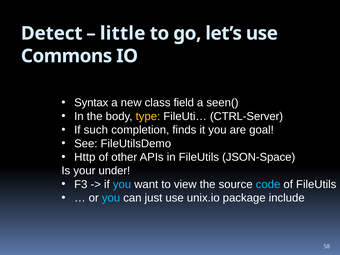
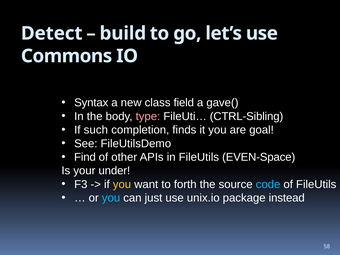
little: little -> build (123, 33)
seen(: seen( -> gave( (222, 103)
type colour: yellow -> pink (148, 116)
CTRL-Server: CTRL-Server -> CTRL-Sibling (247, 116)
Http: Http -> Find (85, 157)
JSON-Space: JSON-Space -> EVEN-Space (259, 157)
you colour: light blue -> yellow (122, 184)
view: view -> forth (185, 184)
include: include -> instead (287, 198)
